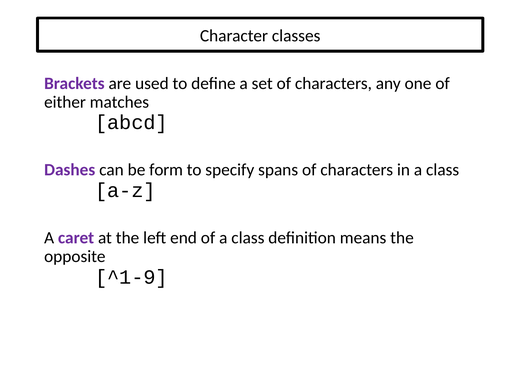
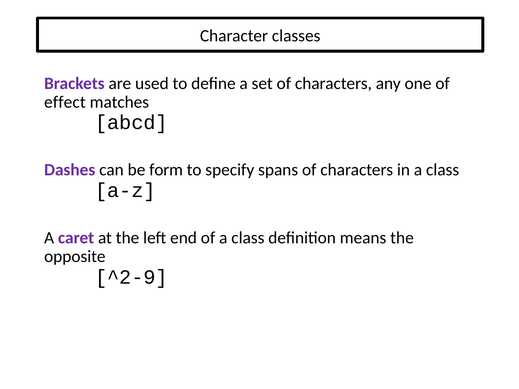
either: either -> effect (65, 102)
^1-9: ^1-9 -> ^2-9 (131, 277)
